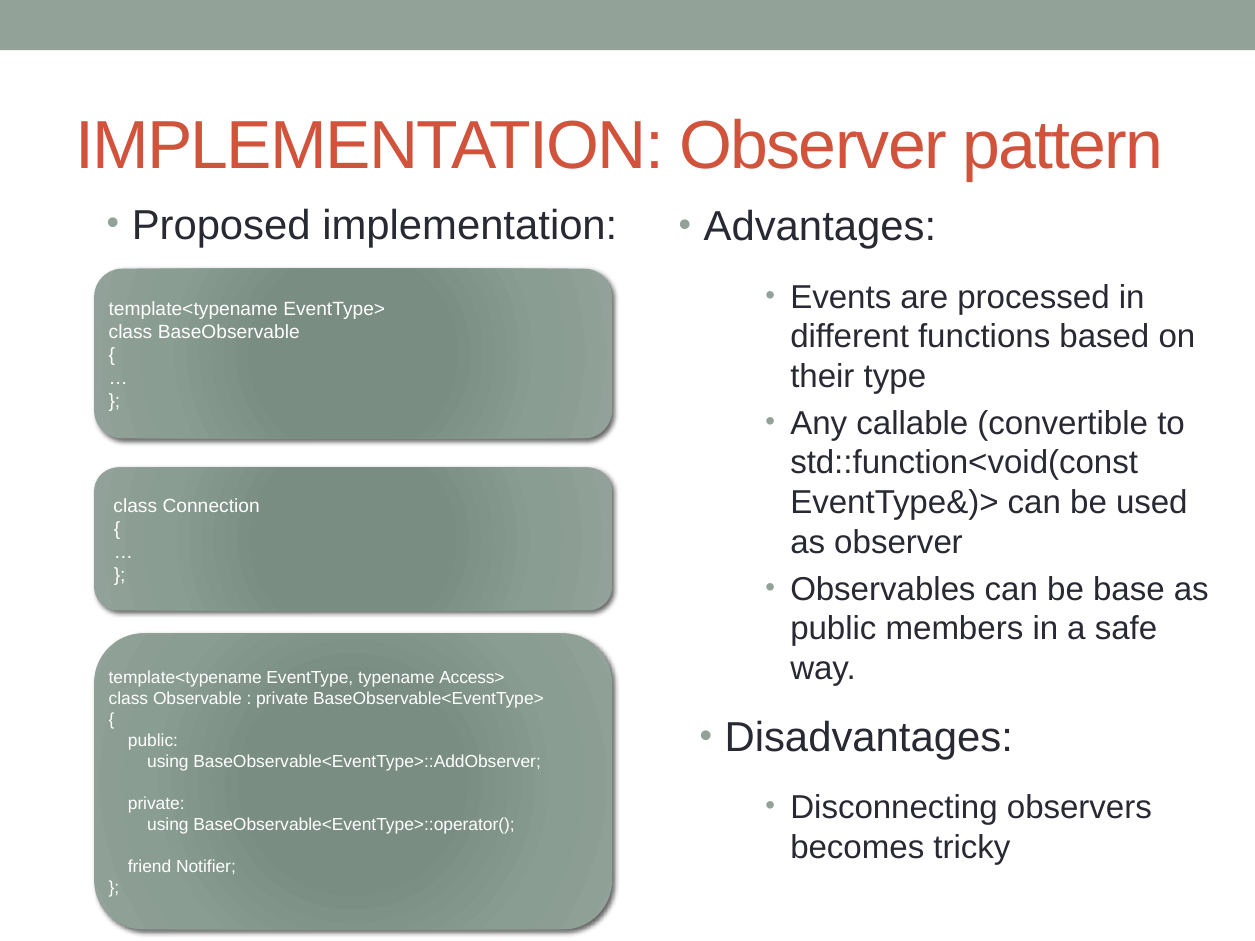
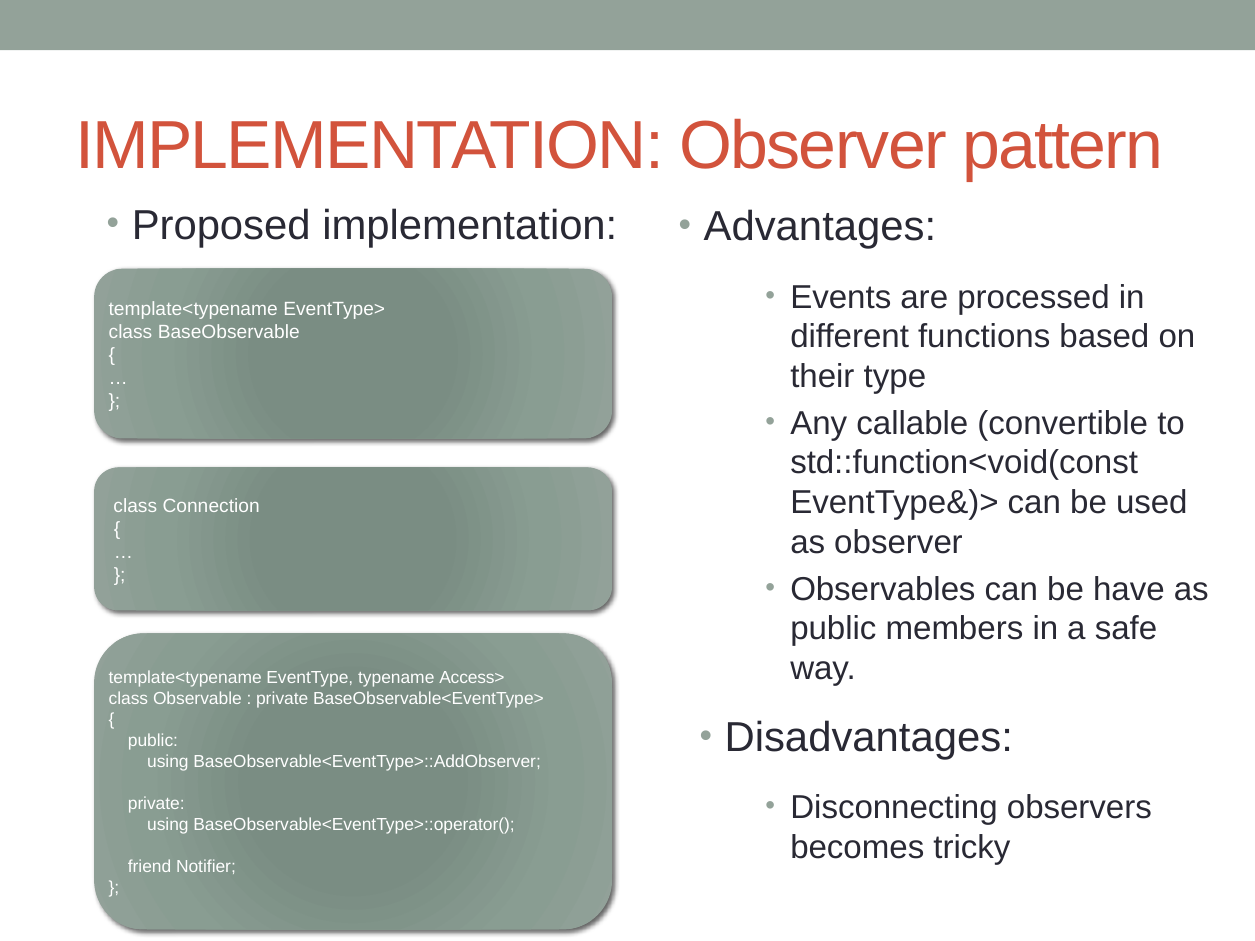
base: base -> have (1129, 589)
